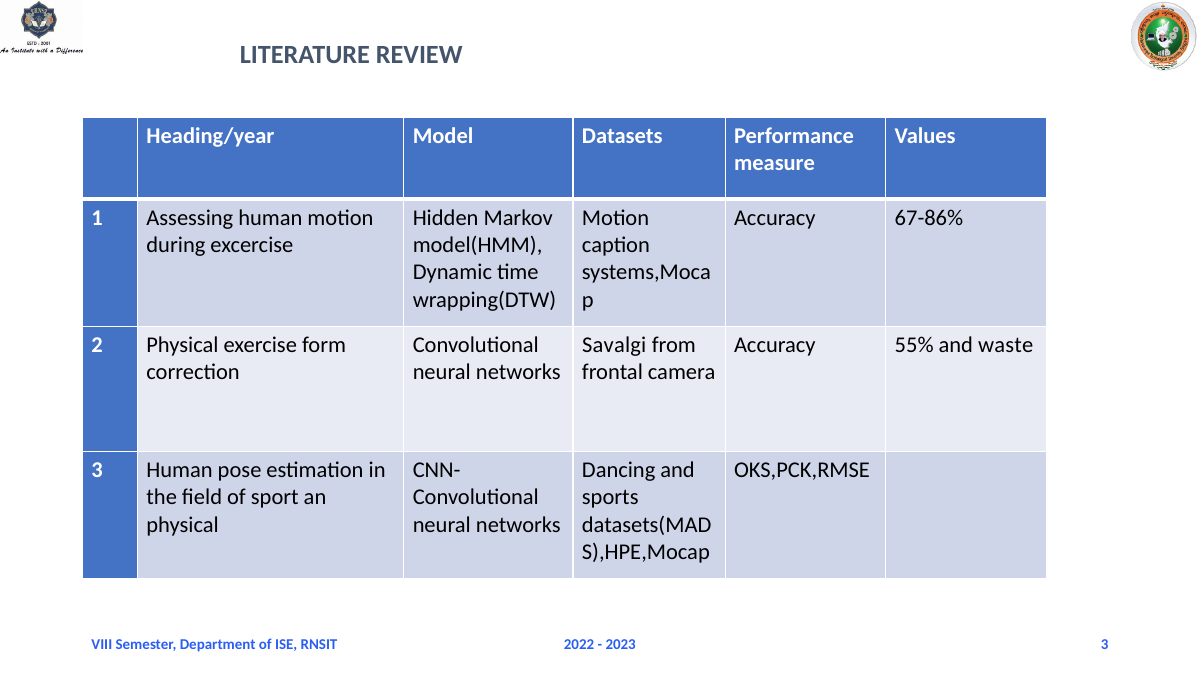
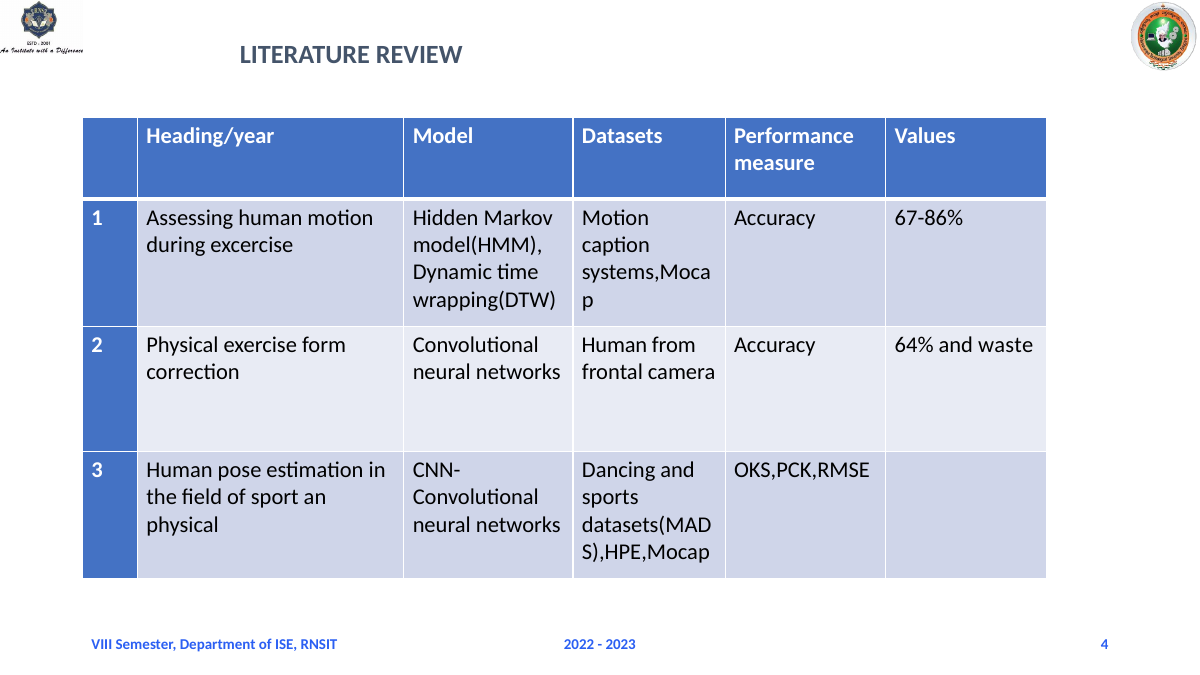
Savalgi: Savalgi -> Human (614, 345)
55%: 55% -> 64% (914, 345)
2023 3: 3 -> 4 (1105, 644)
